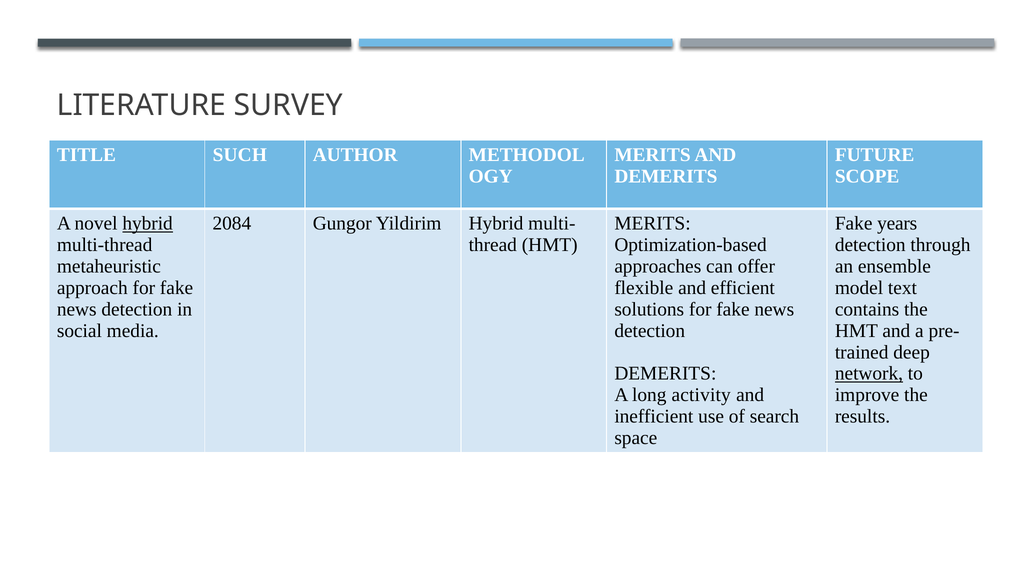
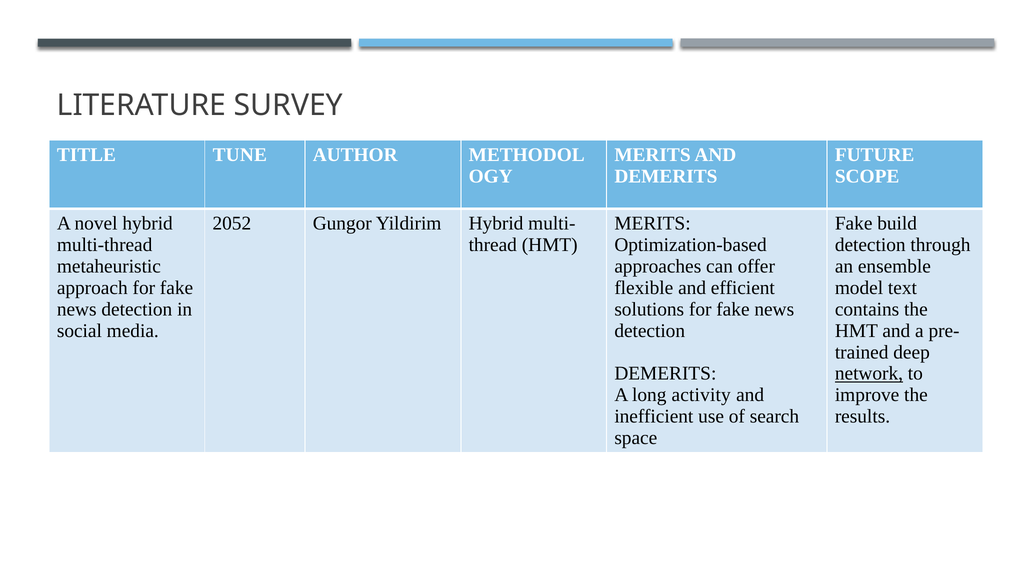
SUCH: SUCH -> TUNE (240, 155)
hybrid underline: present -> none (148, 223)
2084: 2084 -> 2052 (232, 223)
years: years -> build (897, 223)
